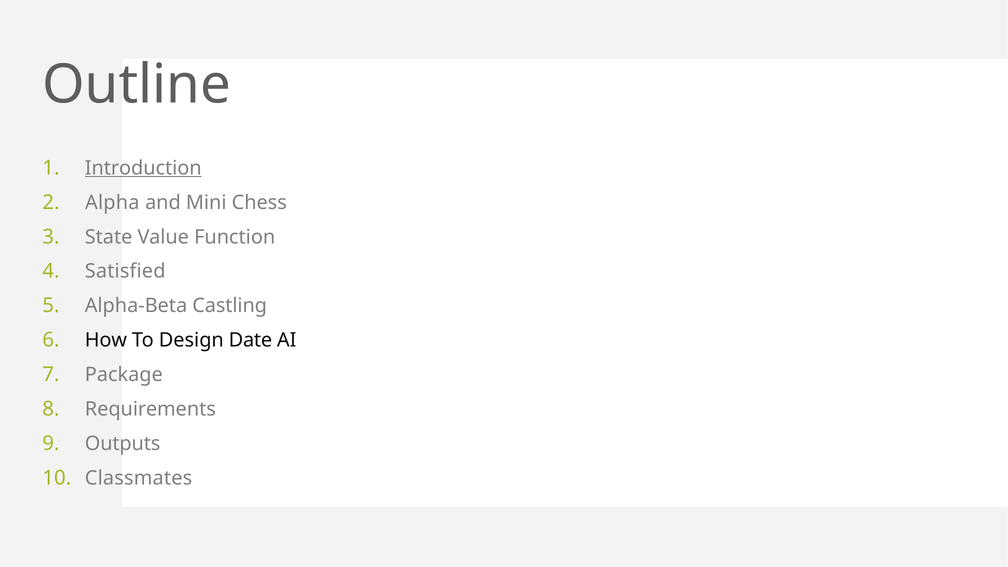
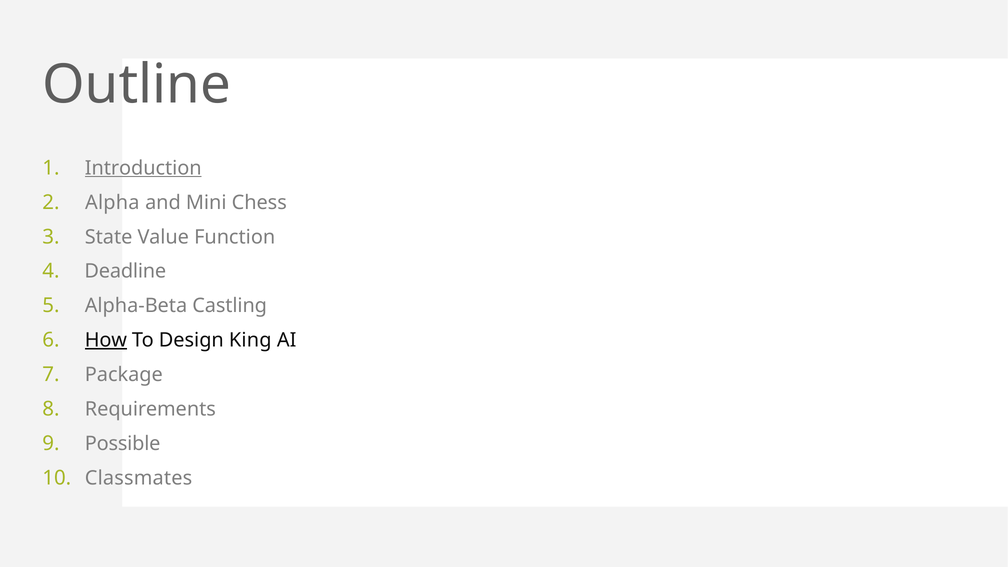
Satisfied: Satisfied -> Deadline (125, 271)
How underline: none -> present (106, 340)
Date: Date -> King (250, 340)
Outputs: Outputs -> Possible (123, 444)
